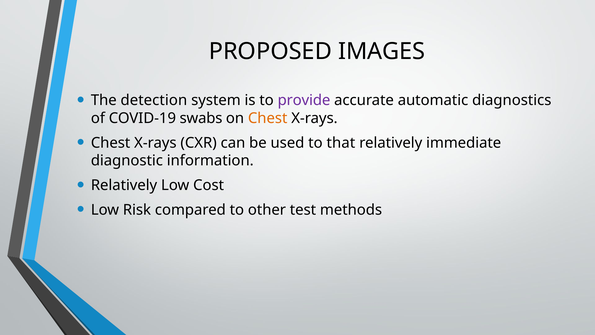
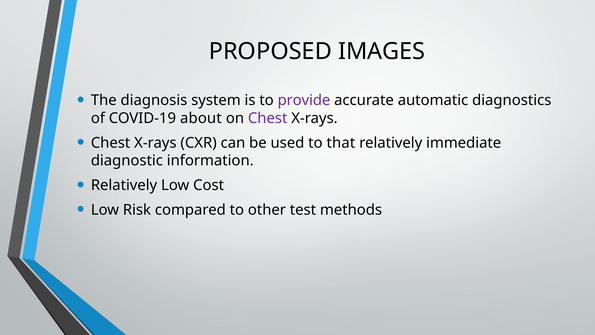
detection: detection -> diagnosis (154, 100)
swabs: swabs -> about (201, 118)
Chest colour: orange -> purple (268, 118)
